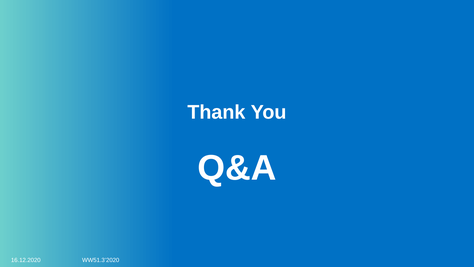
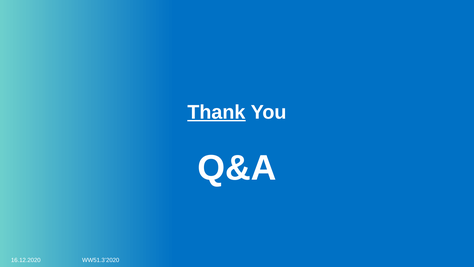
Thank underline: none -> present (217, 112)
